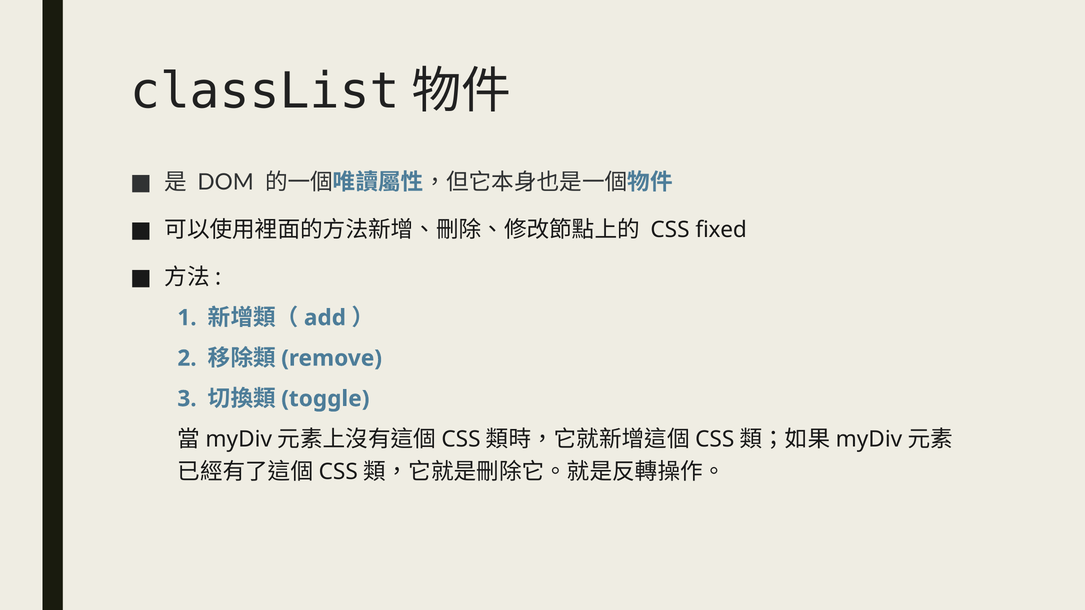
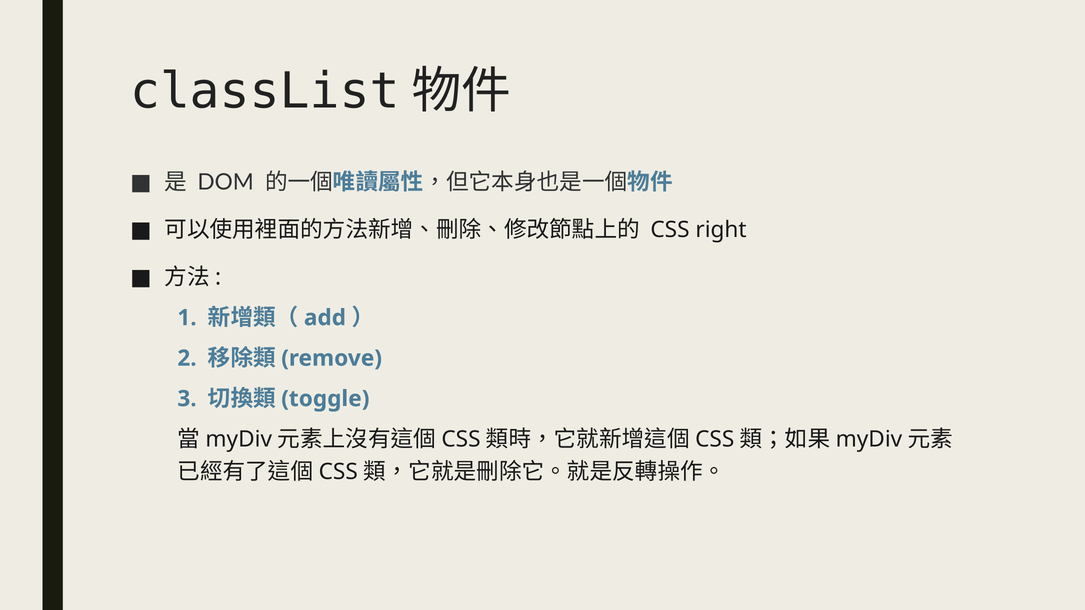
fixed: fixed -> right (721, 230)
